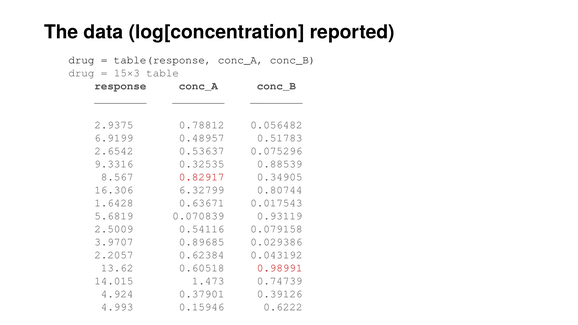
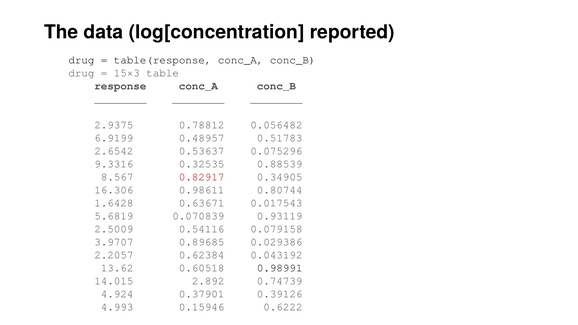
6.32799: 6.32799 -> 0.98611 (202, 190)
0.98991 colour: red -> black (280, 268)
1.473: 1.473 -> 2.892 (208, 281)
